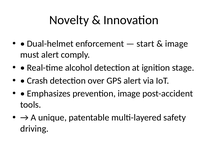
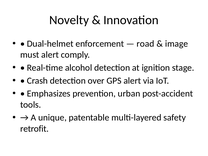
start: start -> road (145, 44)
prevention image: image -> urban (129, 94)
driving: driving -> retrofit (35, 129)
